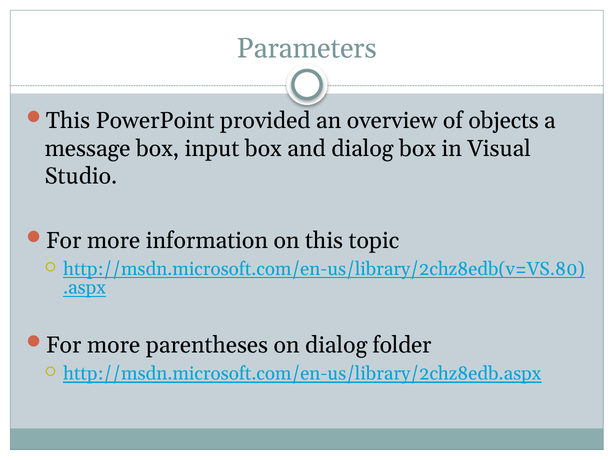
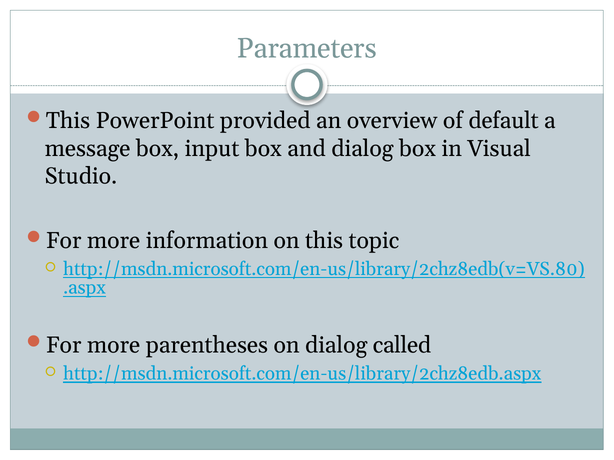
objects: objects -> default (504, 121)
folder: folder -> called (402, 346)
